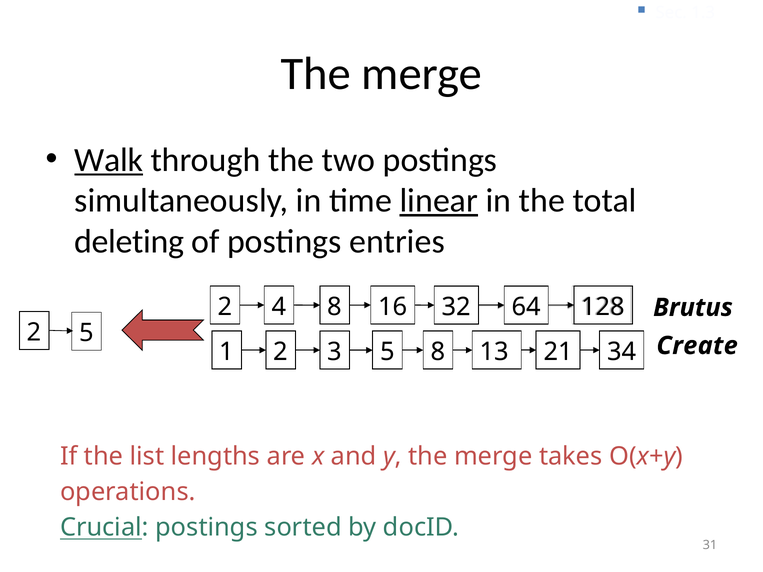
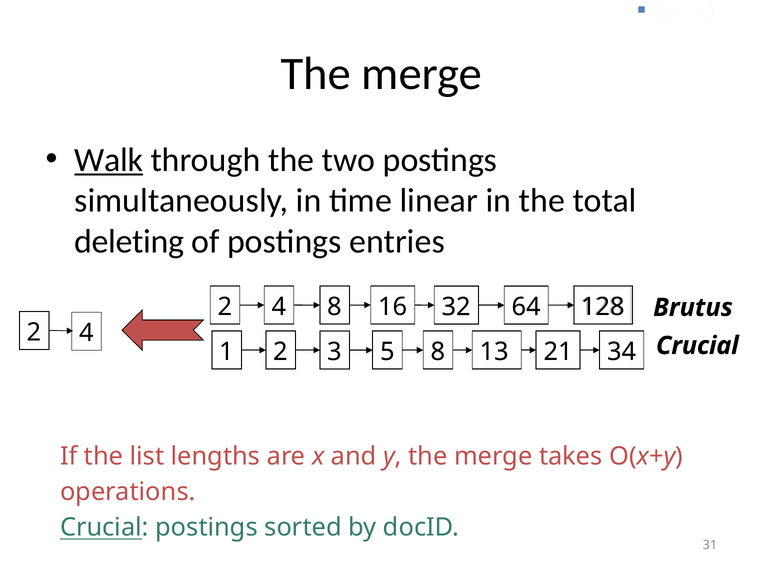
linear underline: present -> none (439, 201)
5: 5 -> 4 (87, 333)
Create: Create -> Crucial (697, 346)
